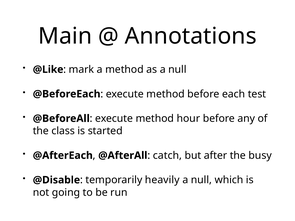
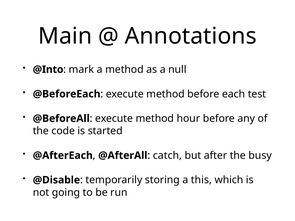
@Like: @Like -> @Into (48, 70)
class: class -> code (63, 131)
heavily: heavily -> storing (162, 180)
null: null -> this (201, 180)
